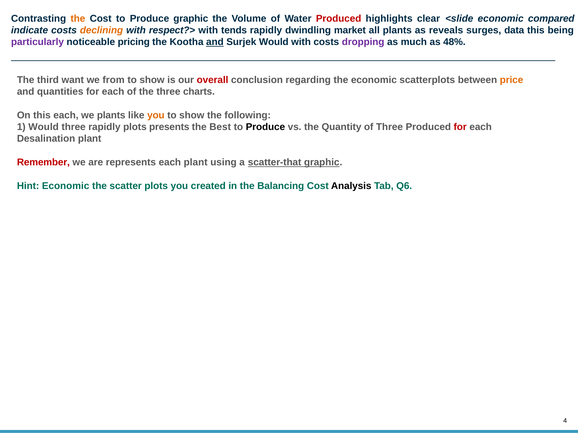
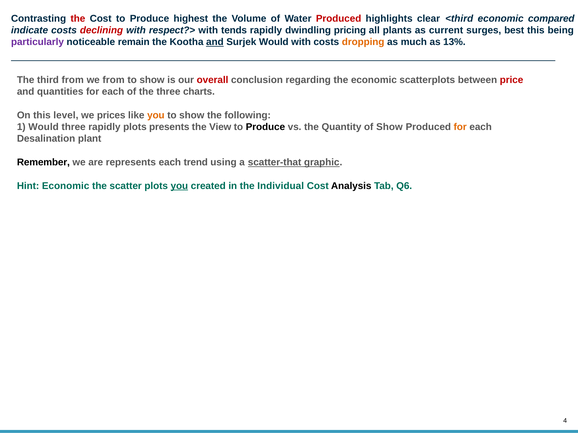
the colour: orange -> red (78, 19)
Produce graphic: graphic -> highest (191, 19)
<slide: <slide -> <third (459, 19)
declining colour: orange -> red (101, 30)
market: market -> pricing (350, 30)
reveals: reveals -> current (446, 30)
data: data -> best (514, 30)
pricing: pricing -> remain (134, 42)
dropping colour: purple -> orange (363, 42)
48%: 48% -> 13% (454, 42)
third want: want -> from (73, 80)
price colour: orange -> red (512, 80)
this each: each -> level (66, 115)
we plants: plants -> prices (111, 115)
Best: Best -> View (220, 127)
of Three: Three -> Show (389, 127)
for colour: red -> orange (460, 127)
Remember colour: red -> black (43, 163)
each plant: plant -> trend (196, 163)
you underline: none -> present (179, 186)
Balancing: Balancing -> Individual (281, 186)
